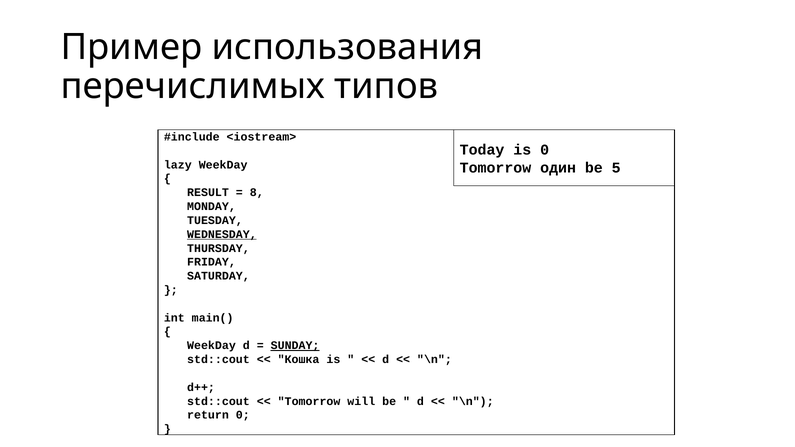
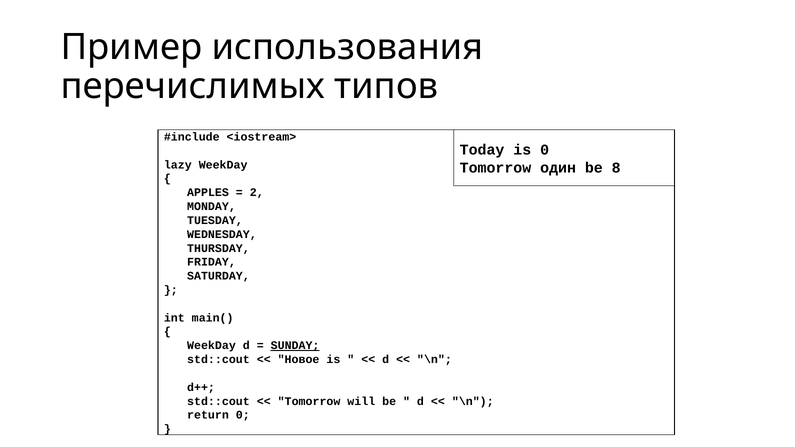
5: 5 -> 8 (616, 168)
RESULT: RESULT -> APPLES (208, 193)
8: 8 -> 2 (257, 193)
WEDNESDAY underline: present -> none (222, 234)
Кошка: Кошка -> Новое (299, 360)
